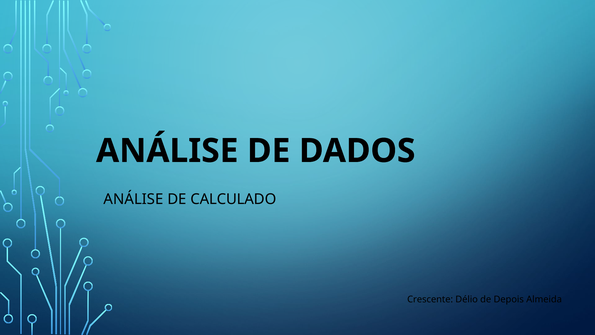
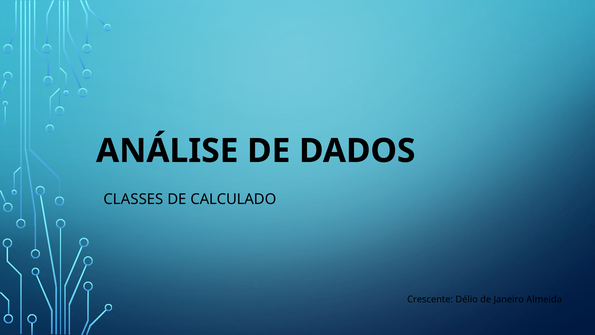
ANÁLISE: ANÁLISE -> CLASSES (133, 199)
Depois: Depois -> Janeiro (509, 299)
